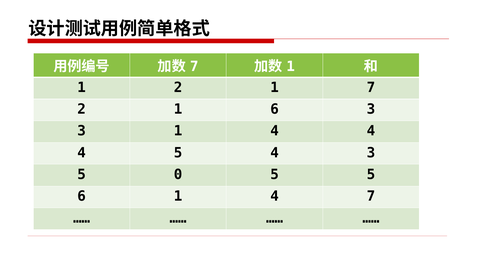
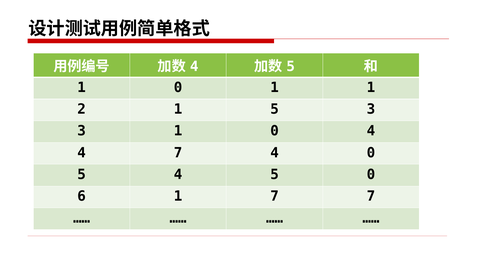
7: 7 -> 4 (194, 67)
1: 1 -> 5 (291, 67)
2: 2 -> 0 (178, 87)
1 7: 7 -> 1 (371, 87)
1 6: 6 -> 5 (275, 109)
3 1 4: 4 -> 0 (275, 131)
4 5: 5 -> 7 (178, 153)
4 3: 3 -> 0 (371, 153)
5 0: 0 -> 4 (178, 175)
5 5: 5 -> 0 (371, 175)
6 1 4: 4 -> 7 (275, 196)
